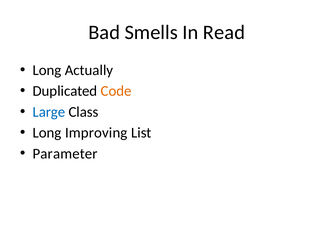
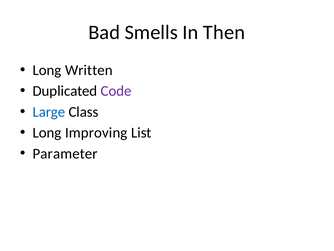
Read: Read -> Then (224, 32)
Actually: Actually -> Written (89, 70)
Code colour: orange -> purple (116, 91)
